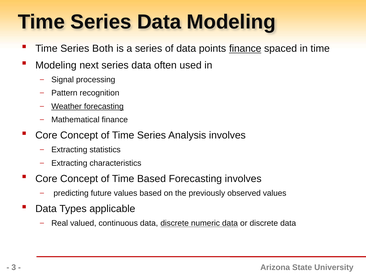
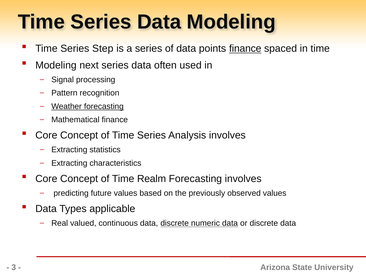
Both: Both -> Step (103, 48)
Time Based: Based -> Realm (152, 178)
